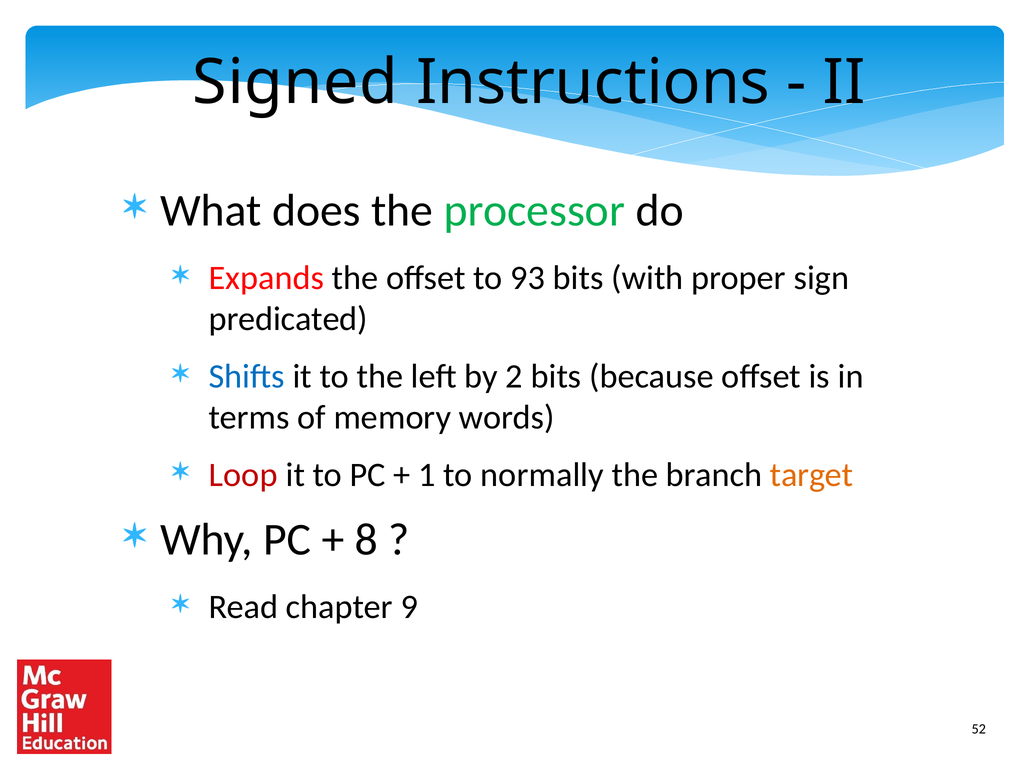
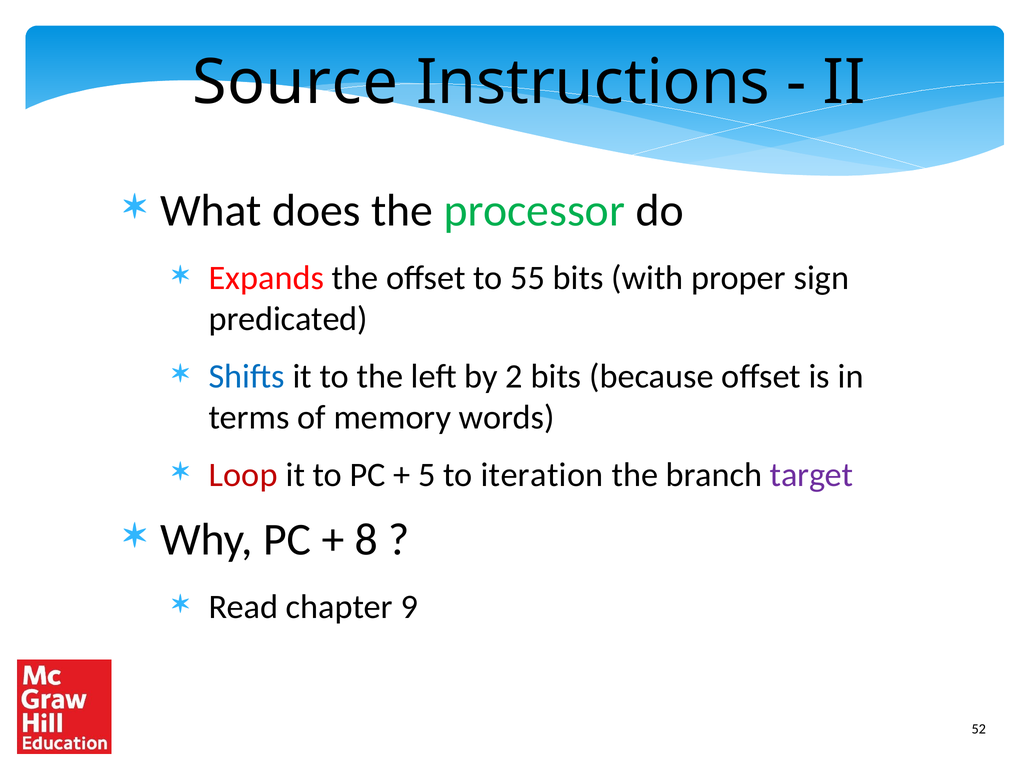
Signed: Signed -> Source (295, 83)
93: 93 -> 55 (528, 278)
1: 1 -> 5 (427, 475)
normally: normally -> iteration (542, 475)
target colour: orange -> purple (812, 475)
